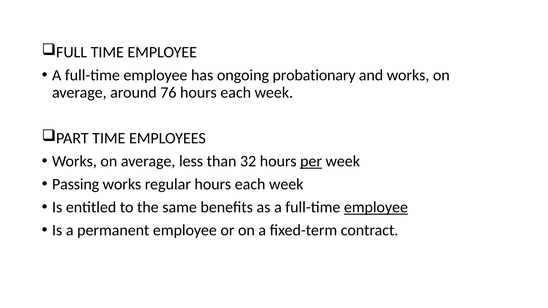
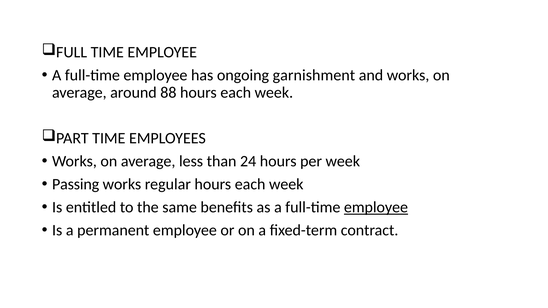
probationary: probationary -> garnishment (314, 75)
76: 76 -> 88 (168, 93)
32: 32 -> 24 (248, 161)
per underline: present -> none (311, 161)
